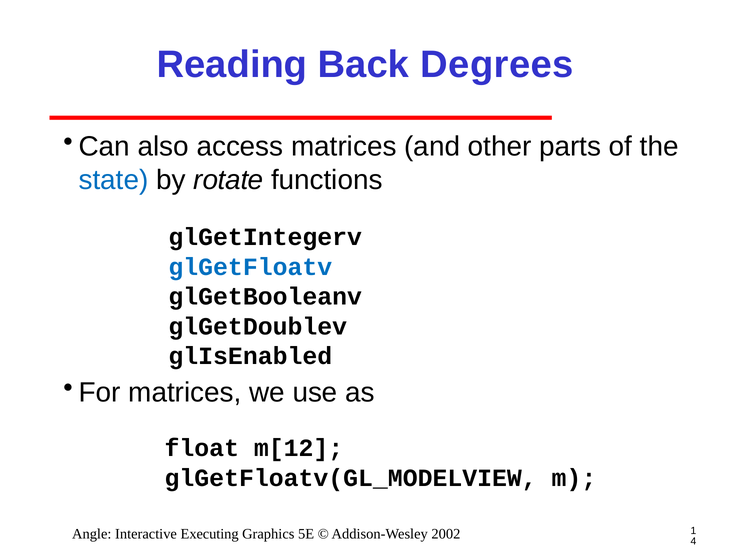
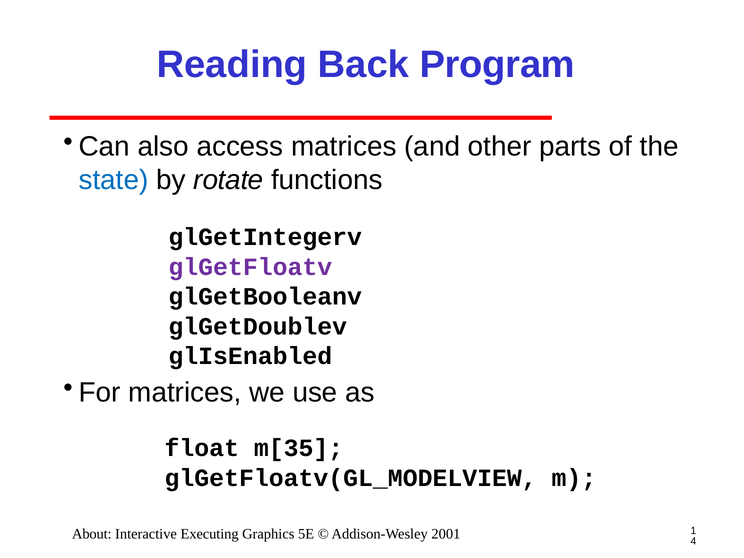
Degrees: Degrees -> Program (497, 65)
glGetFloatv colour: blue -> purple (250, 267)
m[12: m[12 -> m[35 (299, 448)
Angle: Angle -> About (92, 534)
2002: 2002 -> 2001 (446, 534)
